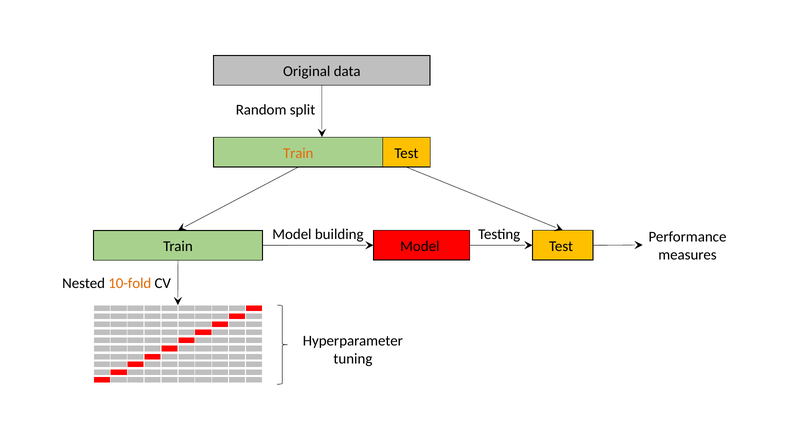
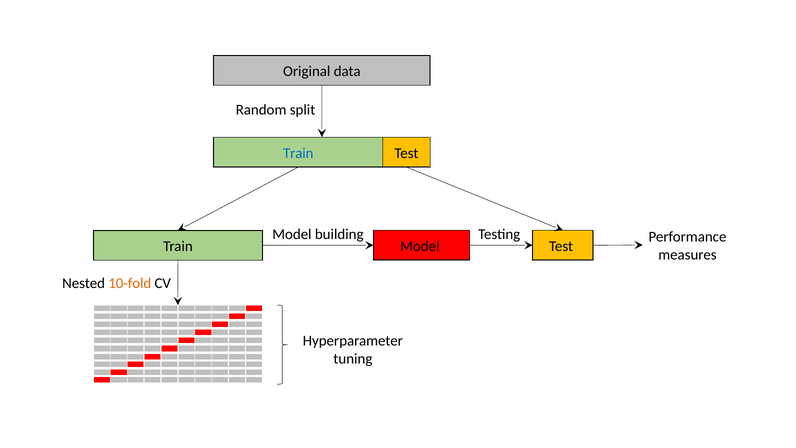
Train colour: orange -> blue (298, 153)
